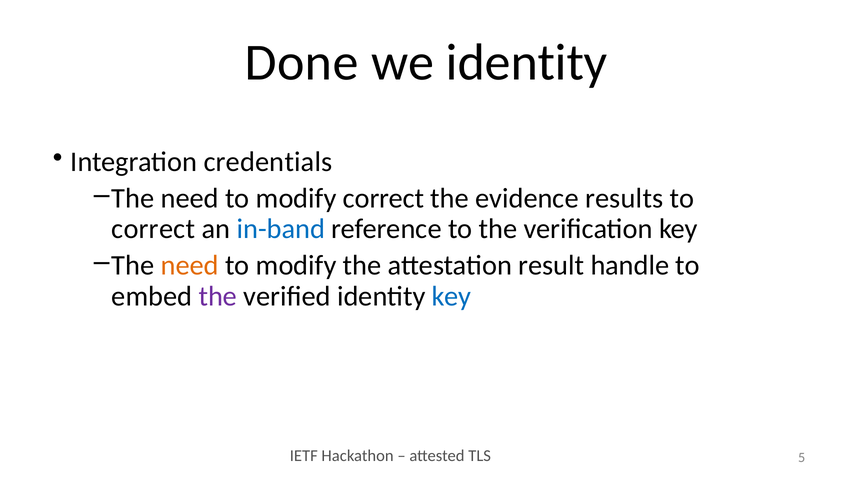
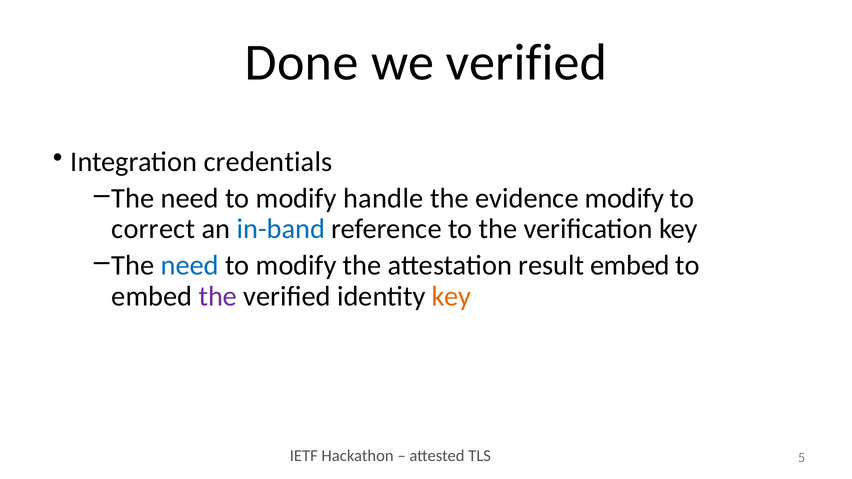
we identity: identity -> verified (527, 63)
modify correct: correct -> handle (383, 199)
evidence results: results -> modify (624, 199)
need colour: orange -> blue (190, 266)
result handle: handle -> embed (630, 266)
key colour: blue -> orange (451, 296)
